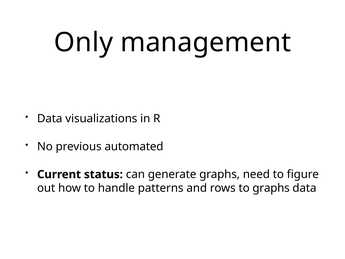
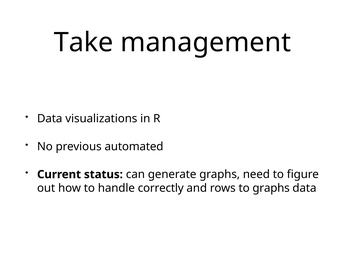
Only: Only -> Take (84, 42)
patterns: patterns -> correctly (161, 188)
